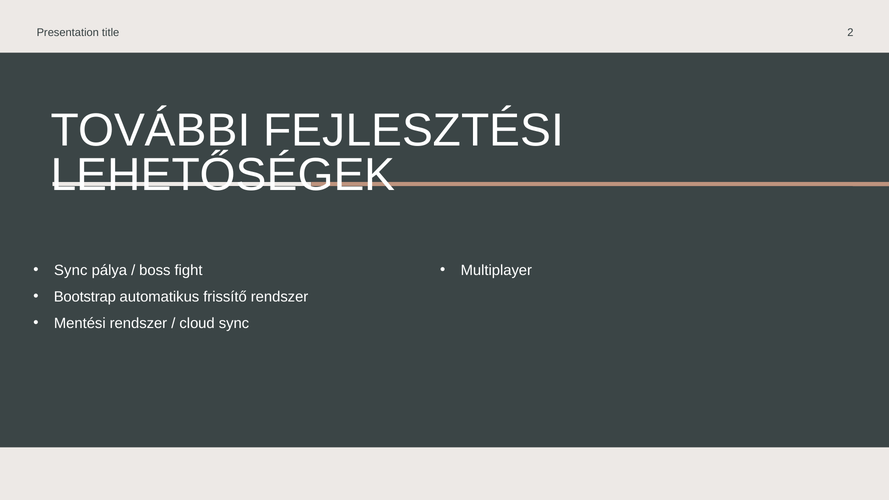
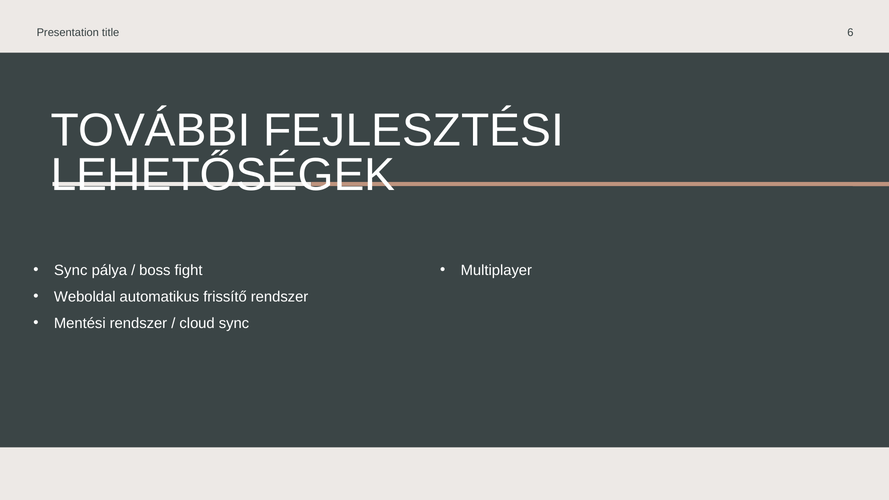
2: 2 -> 6 (850, 33)
Bootstrap: Bootstrap -> Weboldal (85, 297)
